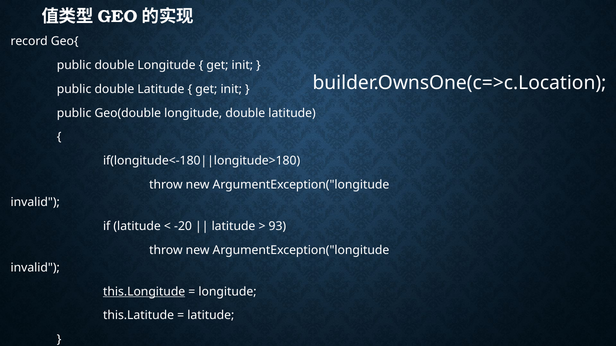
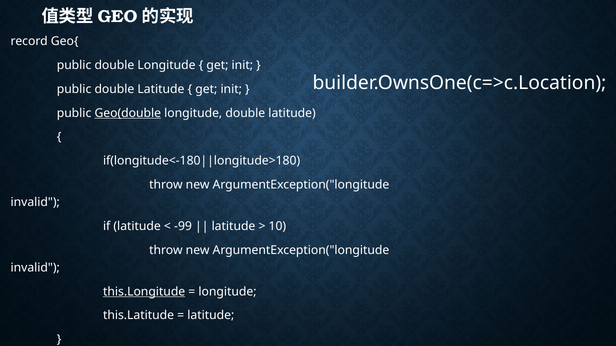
Geo(double underline: none -> present (128, 113)
-20: -20 -> -99 (183, 227)
93: 93 -> 10 (277, 227)
